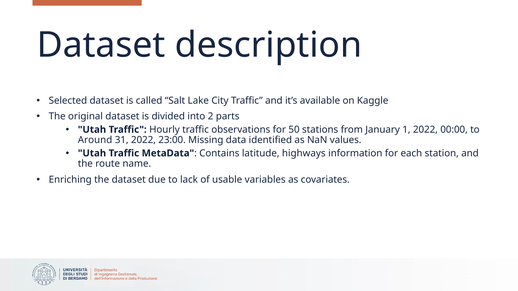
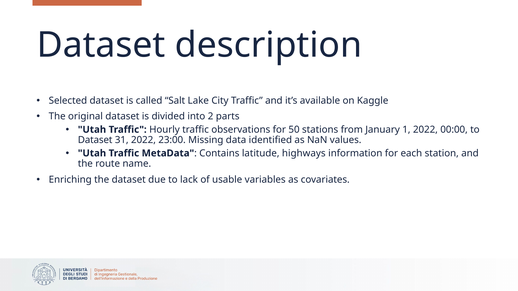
Around: Around -> Dataset (95, 140)
